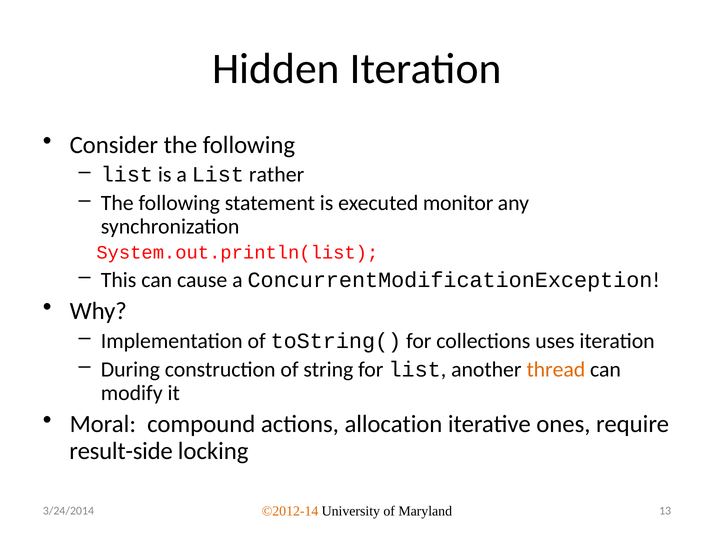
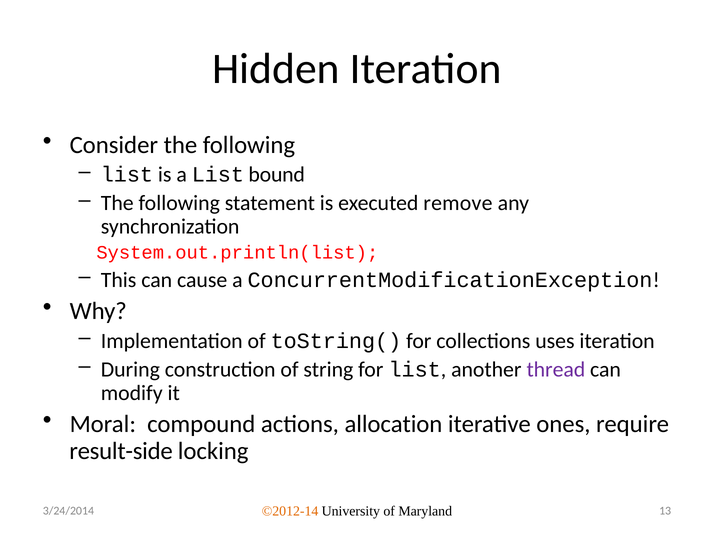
rather: rather -> bound (277, 175)
monitor: monitor -> remove (458, 203)
thread colour: orange -> purple (556, 370)
